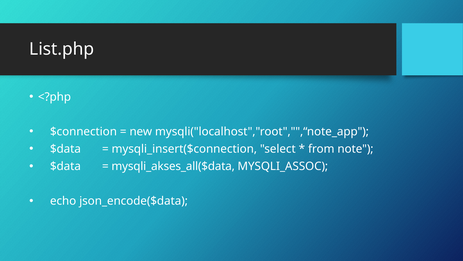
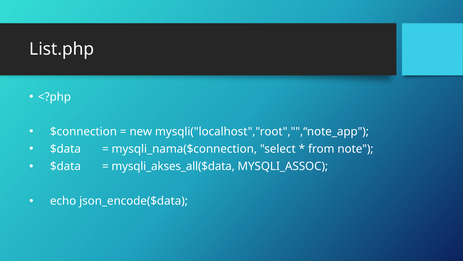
mysqli_insert($connection: mysqli_insert($connection -> mysqli_nama($connection (184, 149)
